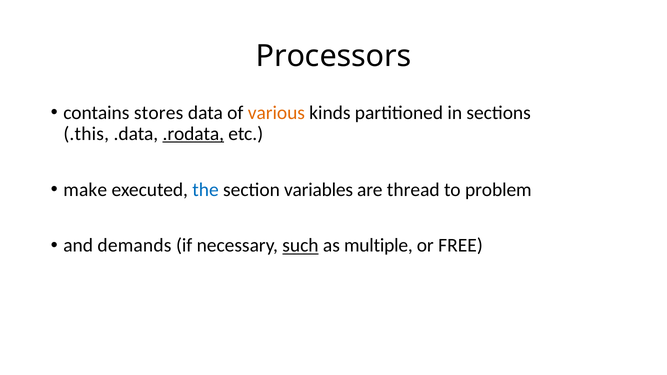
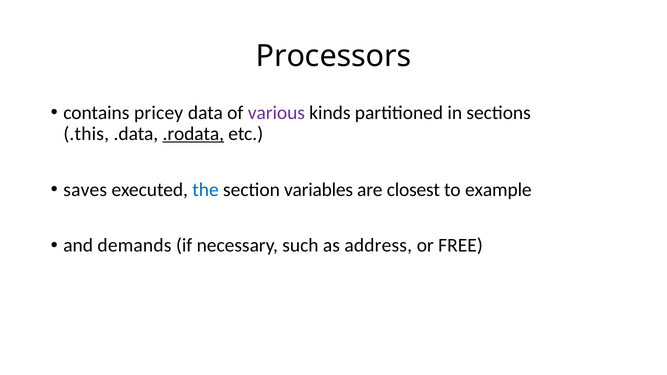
stores: stores -> pricey (159, 113)
various colour: orange -> purple (276, 113)
make: make -> saves (85, 190)
thread: thread -> closest (413, 190)
problem: problem -> example (498, 190)
such underline: present -> none (300, 246)
multiple: multiple -> address (378, 246)
